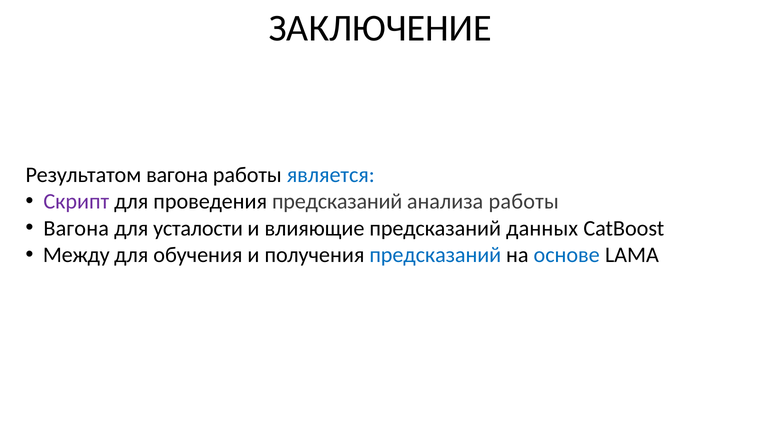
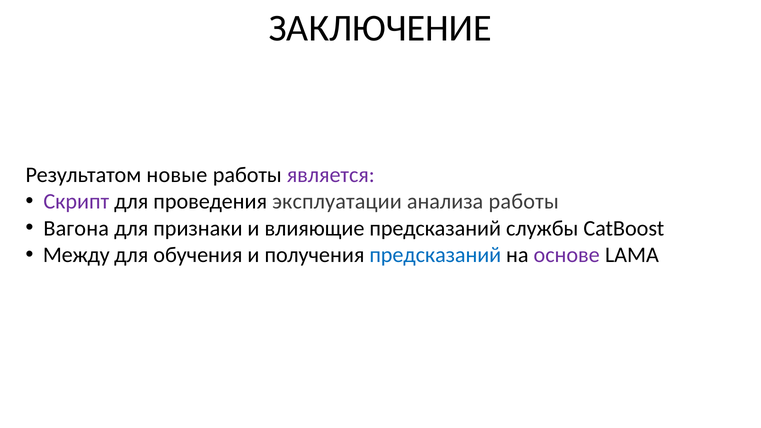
Результатом вагона: вагона -> новые (177, 175)
является colour: blue -> purple (331, 175)
проведения предсказаний: предсказаний -> эксплуатации (337, 202)
усталости: усталости -> признаки (198, 228)
данных: данных -> службы (542, 228)
основе colour: blue -> purple (567, 255)
